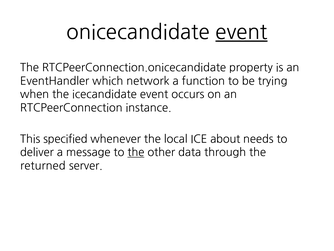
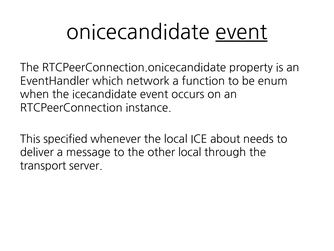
trying: trying -> enum (273, 81)
the underline: present -> none (136, 152)
other data: data -> local (190, 152)
returned: returned -> transport (43, 166)
